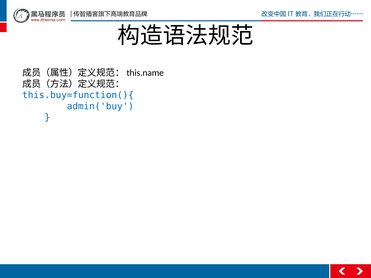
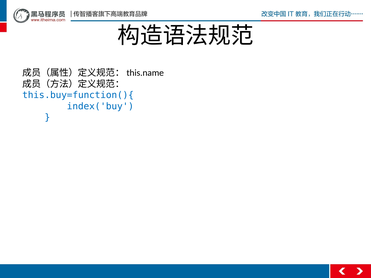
admin('buy: admin('buy -> index('buy (100, 106)
